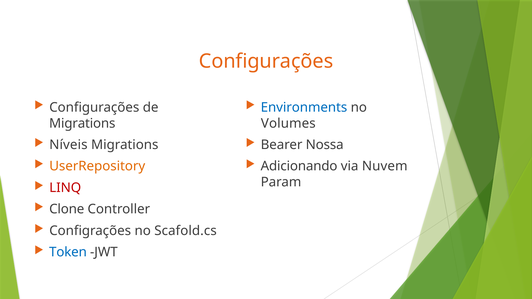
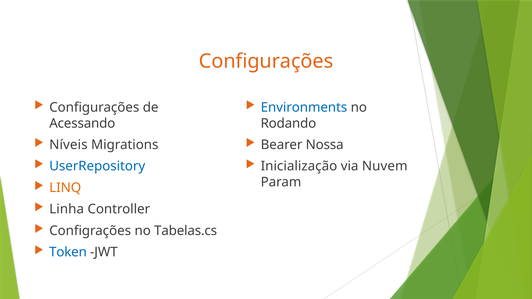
Volumes: Volumes -> Rodando (288, 123)
Migrations: Migrations -> Acessando (82, 123)
UserRepository colour: orange -> blue (97, 166)
Adicionando: Adicionando -> Inicialização (299, 166)
LINQ colour: red -> orange (65, 188)
Clone: Clone -> Linha (67, 209)
Scafold.cs: Scafold.cs -> Tabelas.cs (186, 231)
